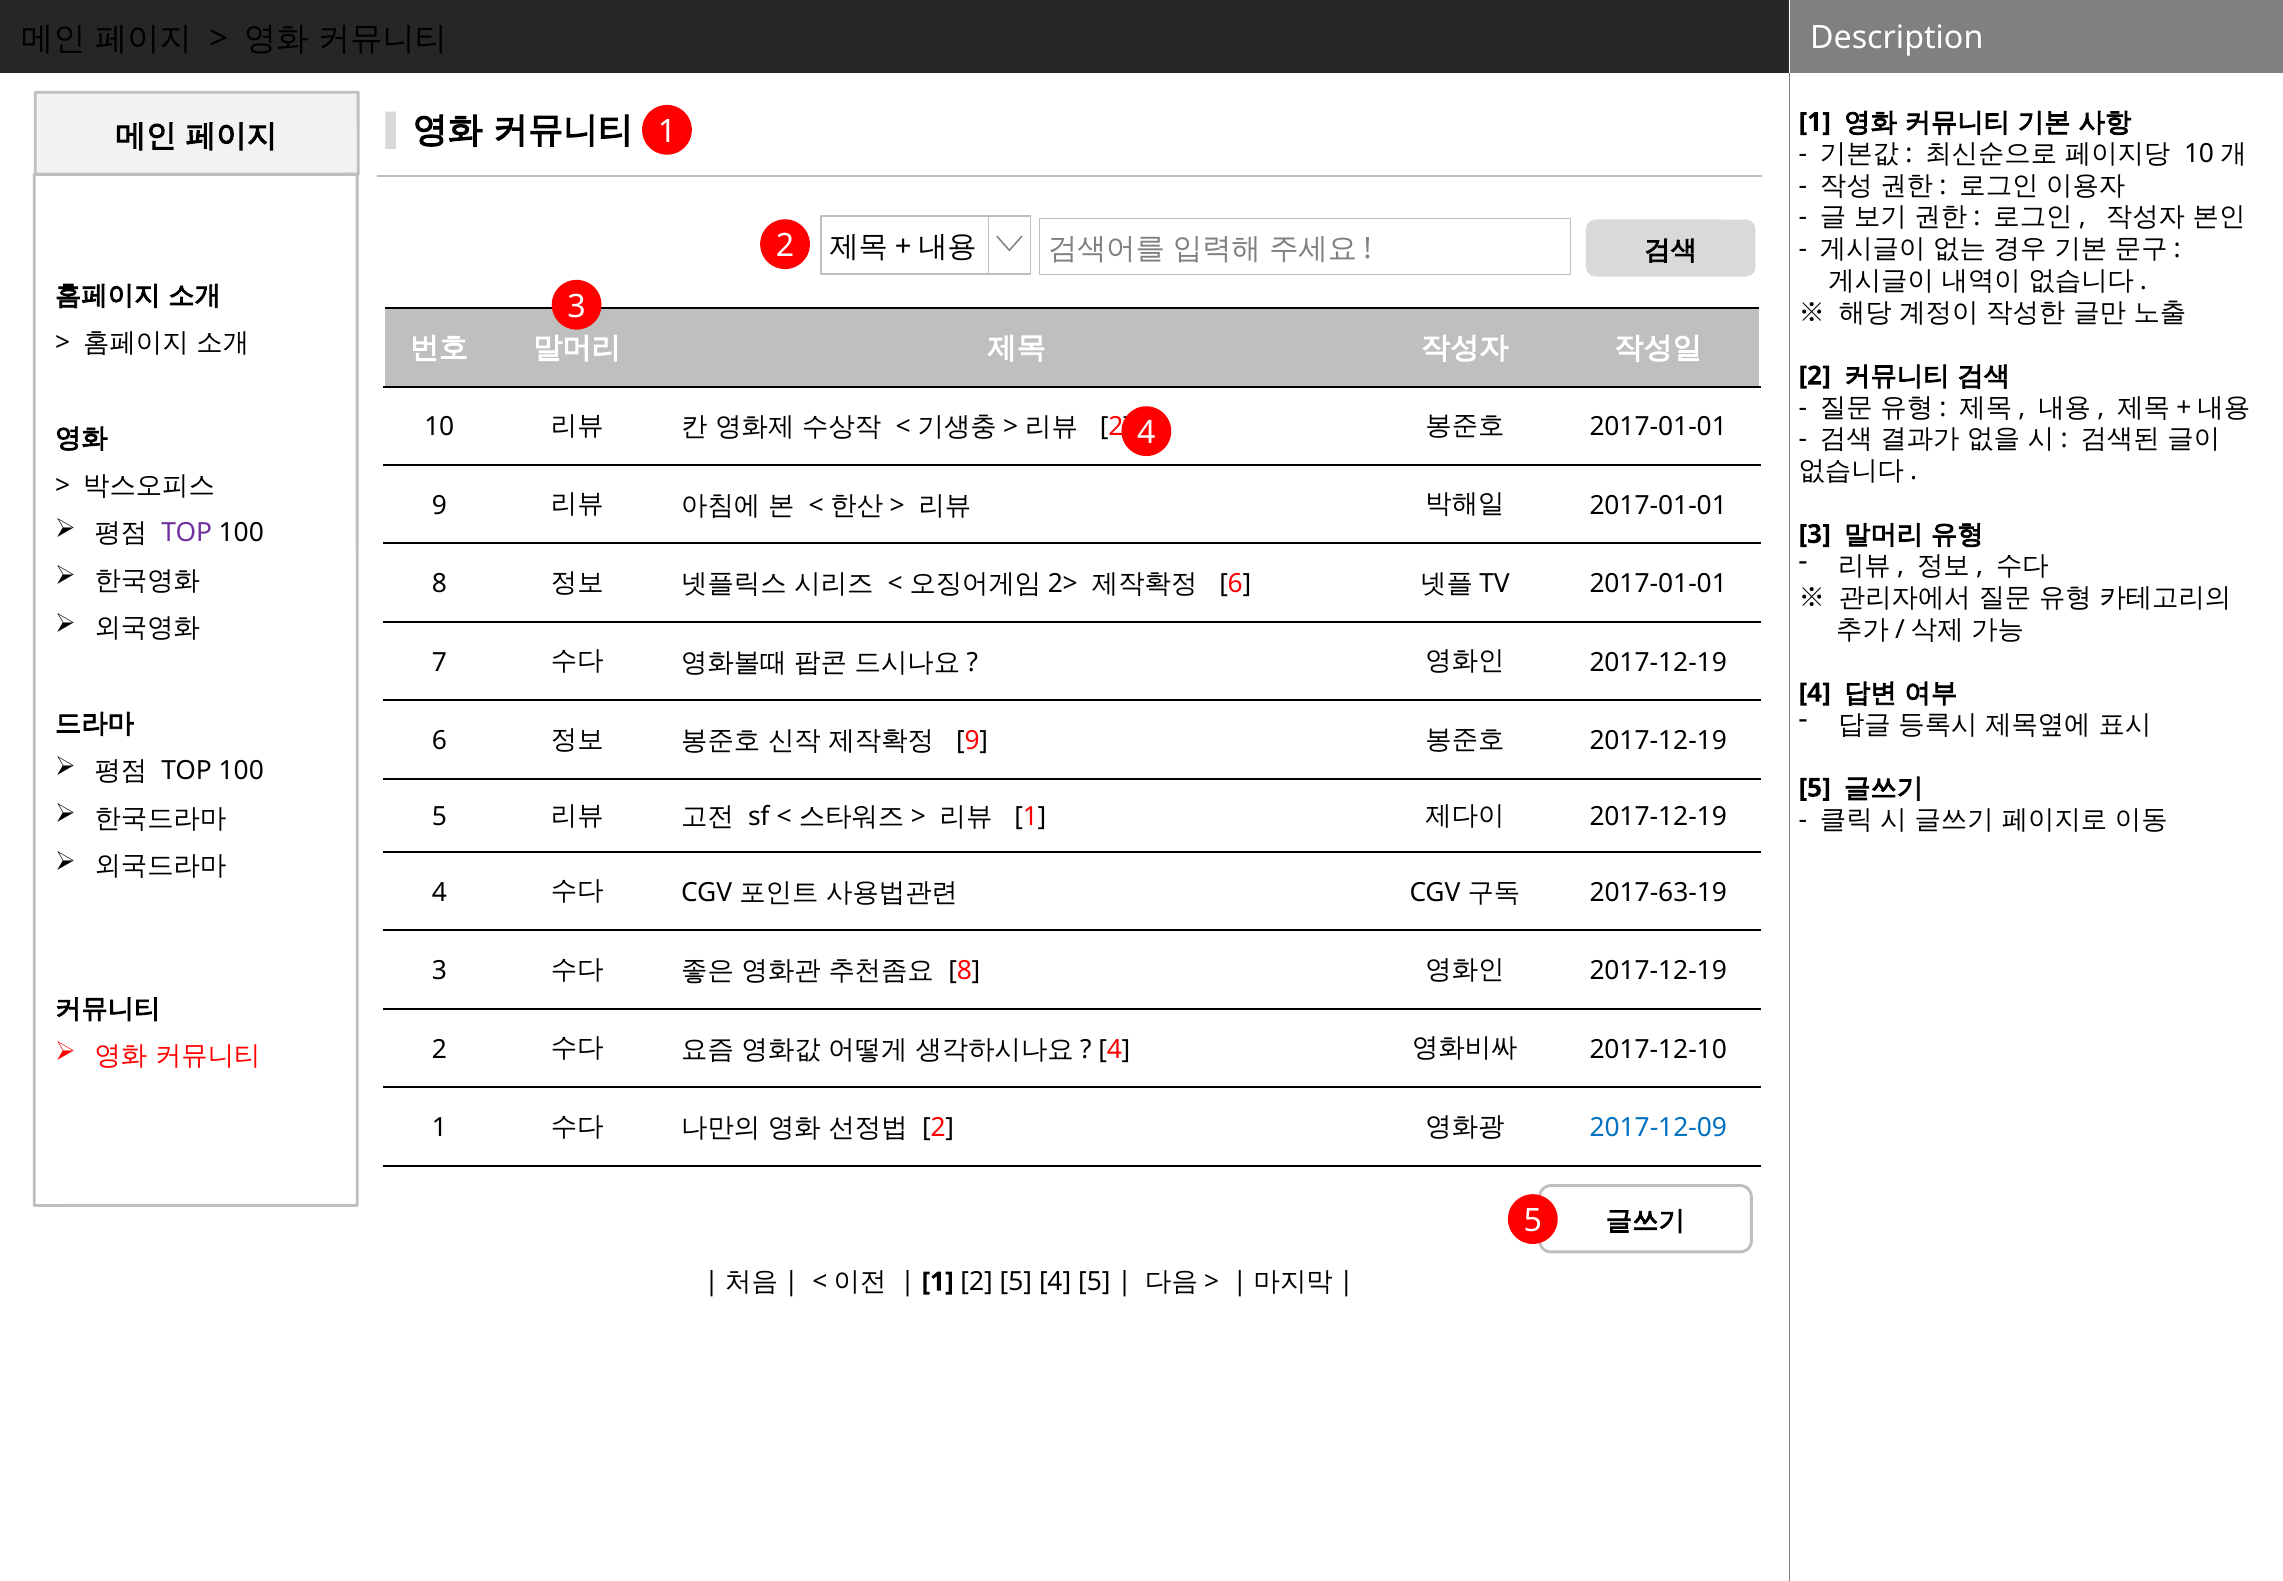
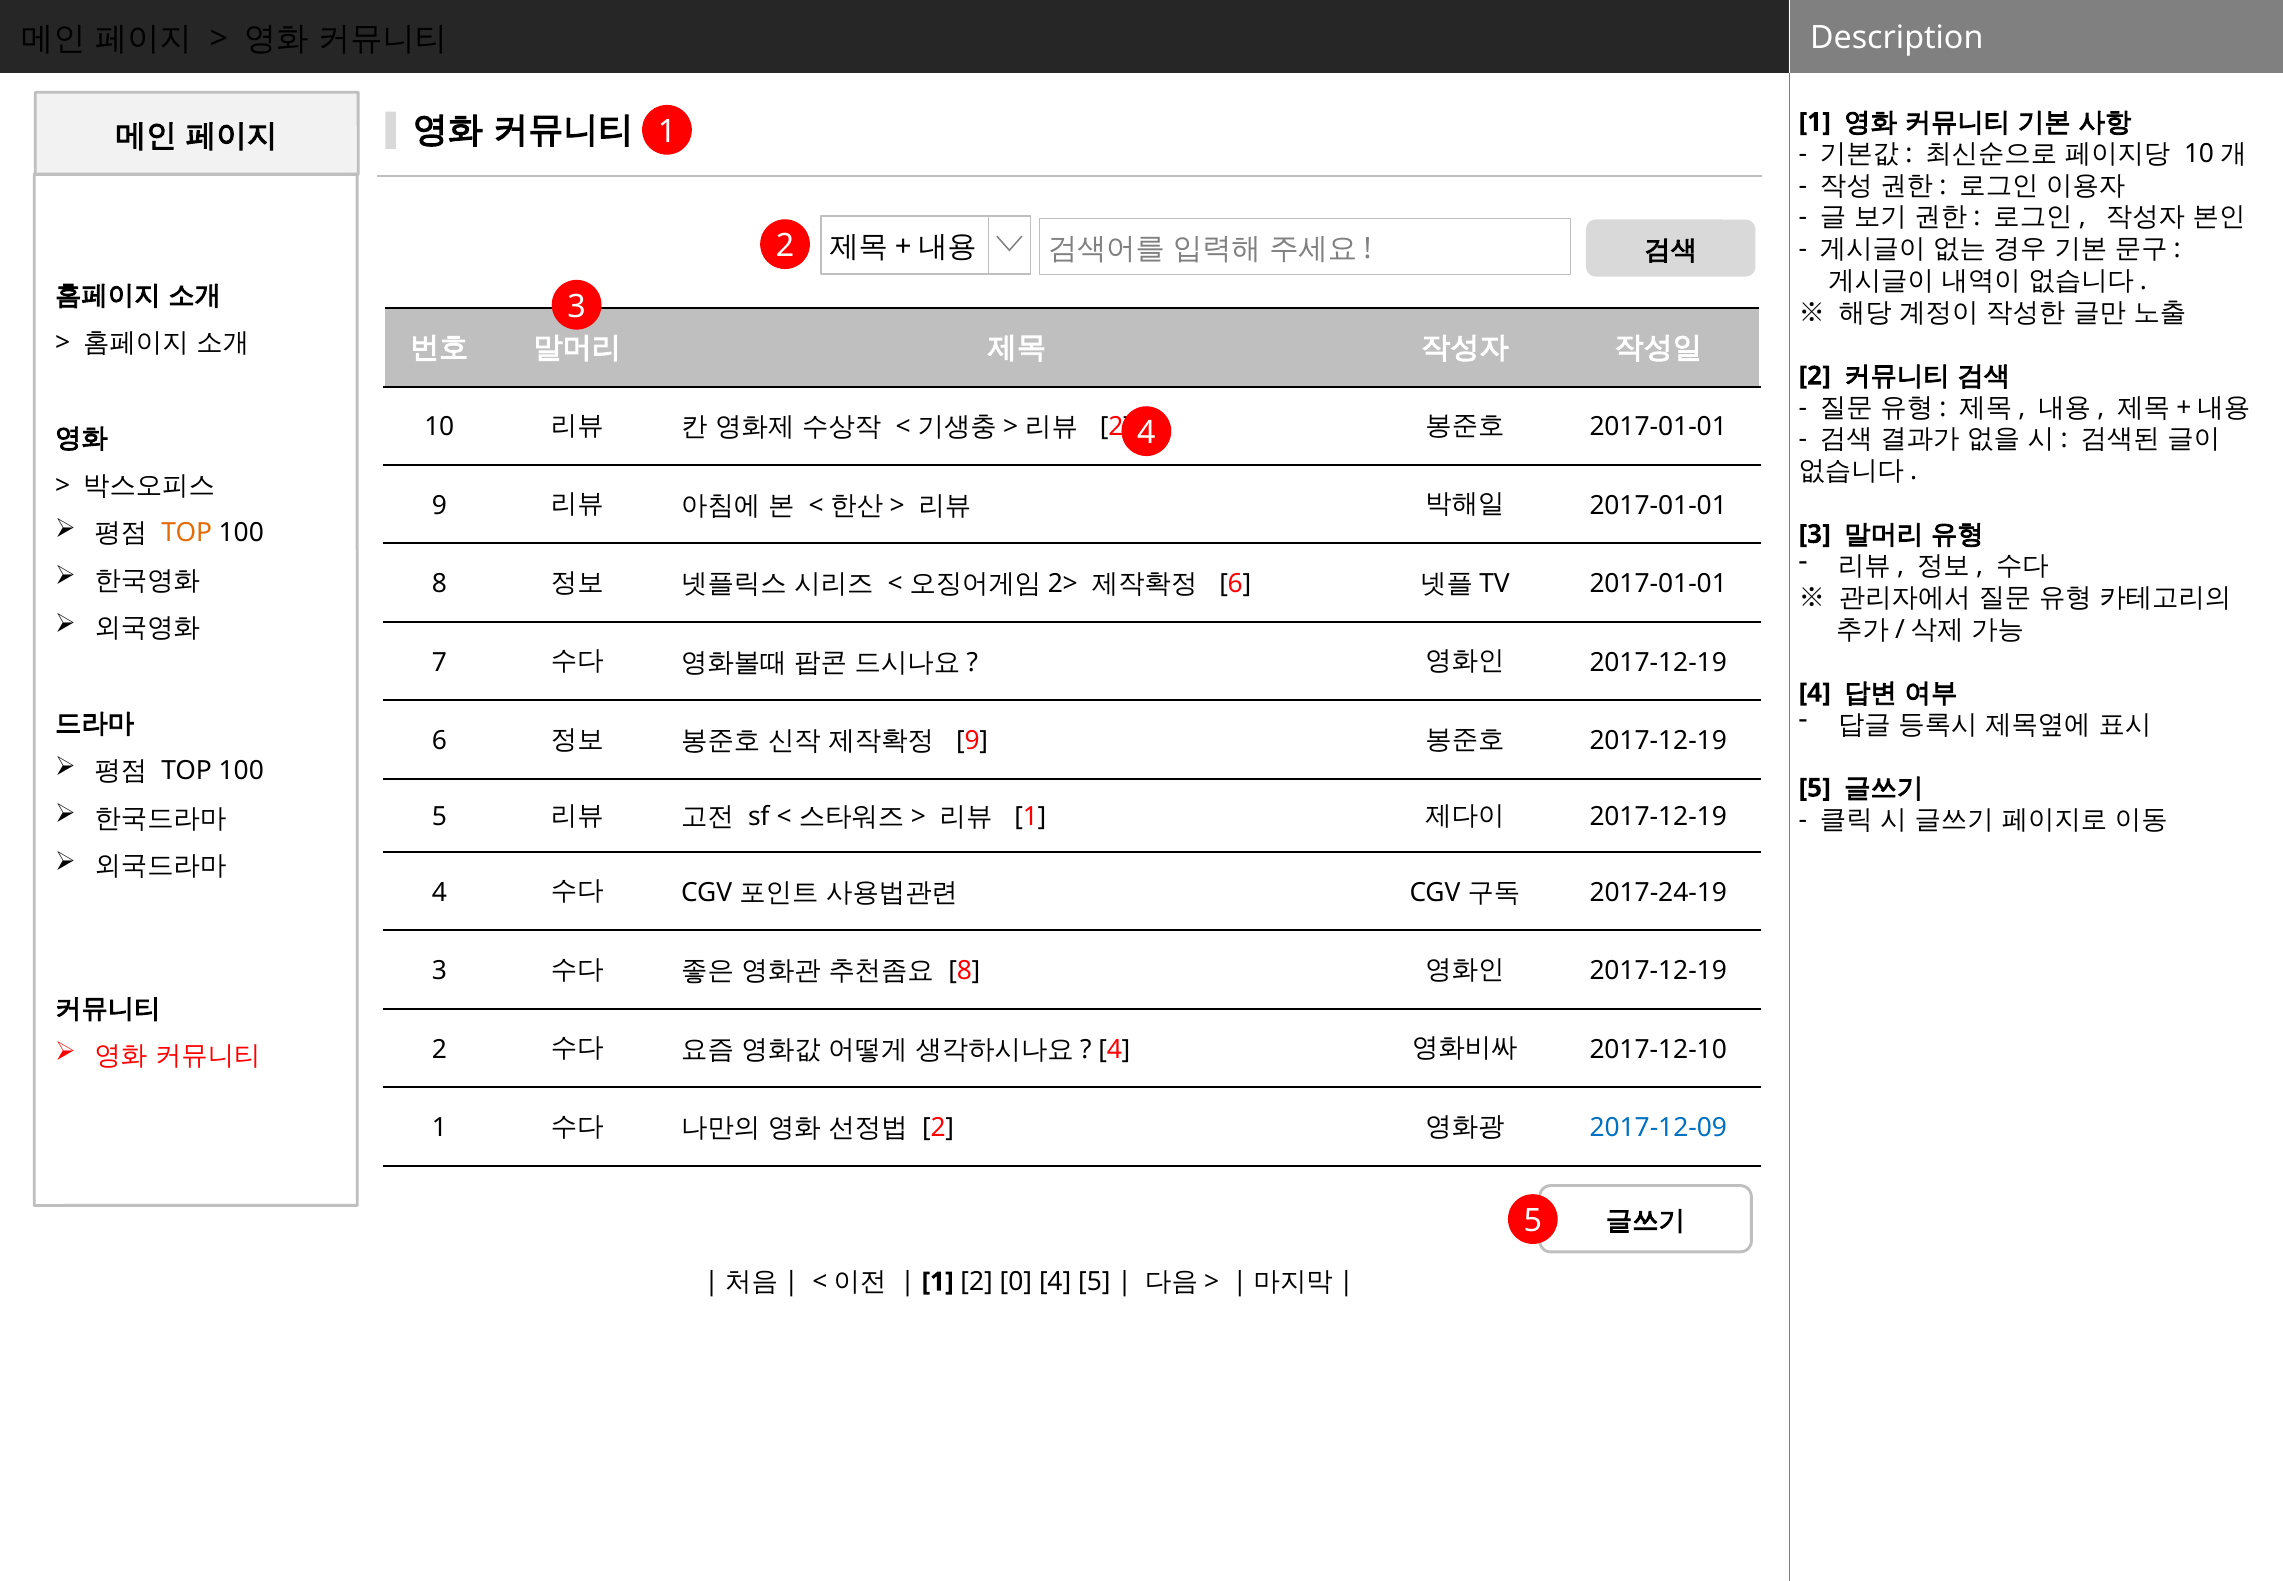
TOP colour: purple -> orange (187, 533)
2017-63-19: 2017-63-19 -> 2017-24-19 (1658, 892)
2 5: 5 -> 0 (1016, 1281)
